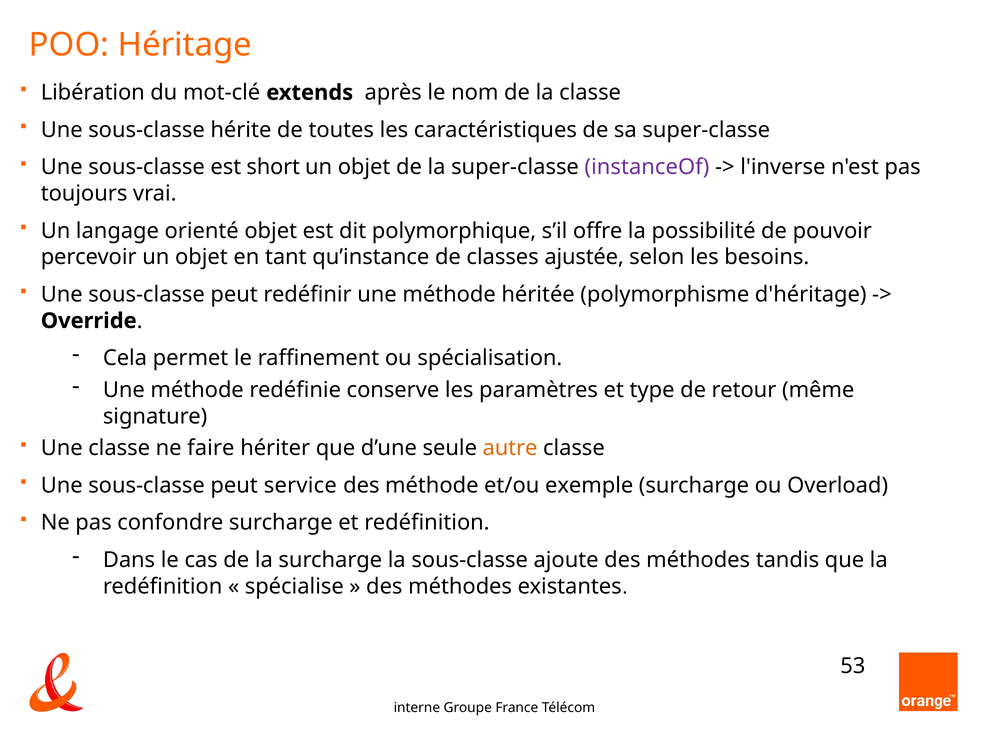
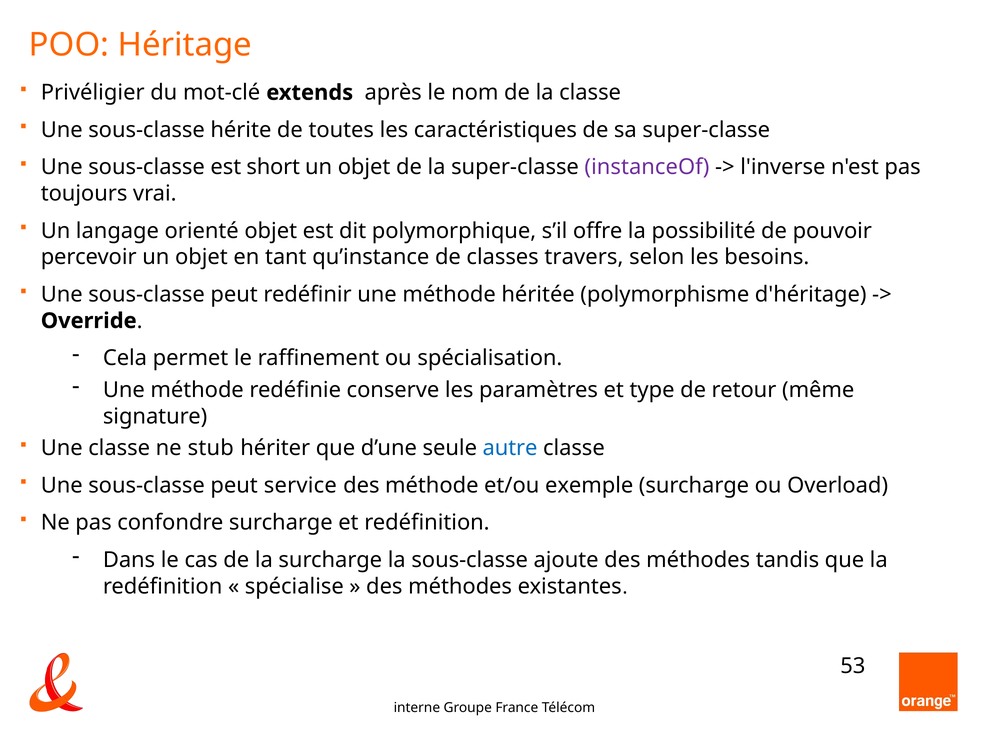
Libération: Libération -> Privéligier (93, 93)
ajustée: ajustée -> travers (584, 257)
faire: faire -> stub (211, 449)
autre colour: orange -> blue (510, 449)
